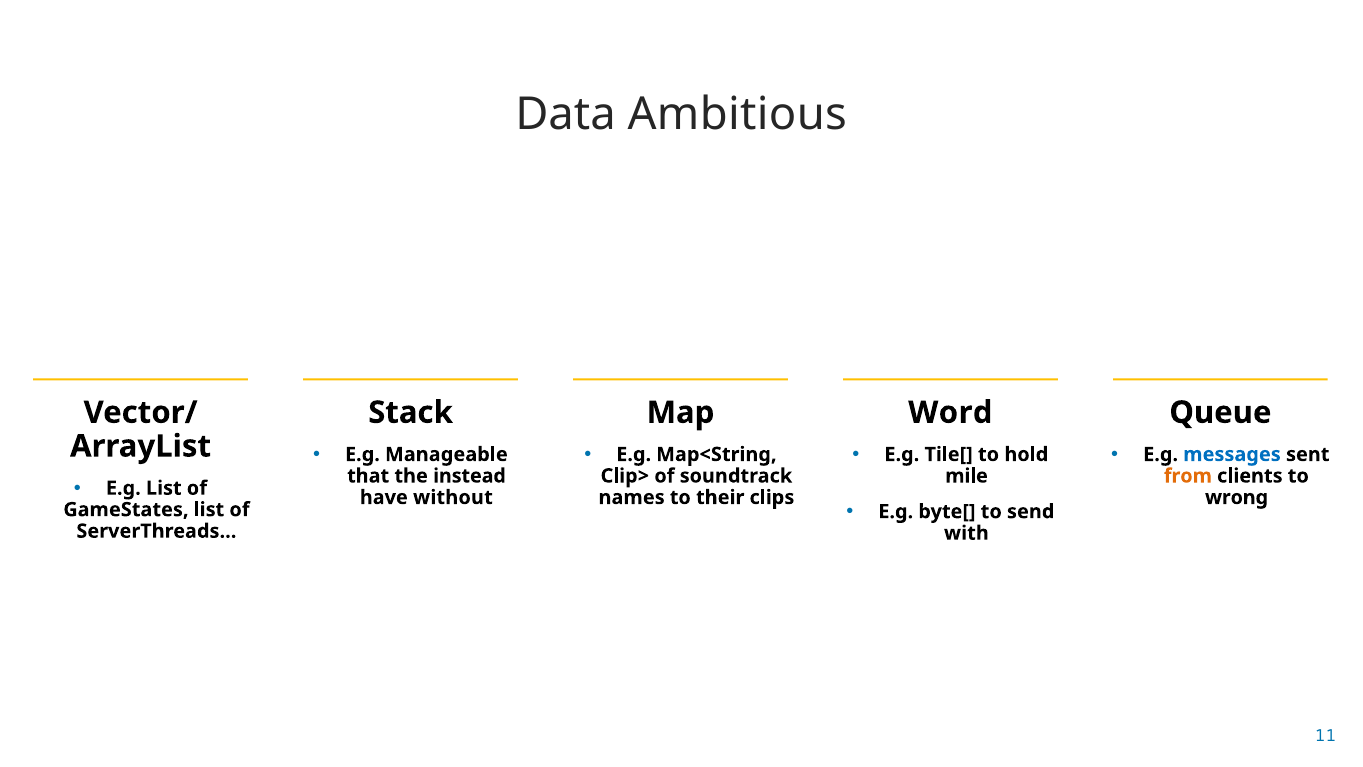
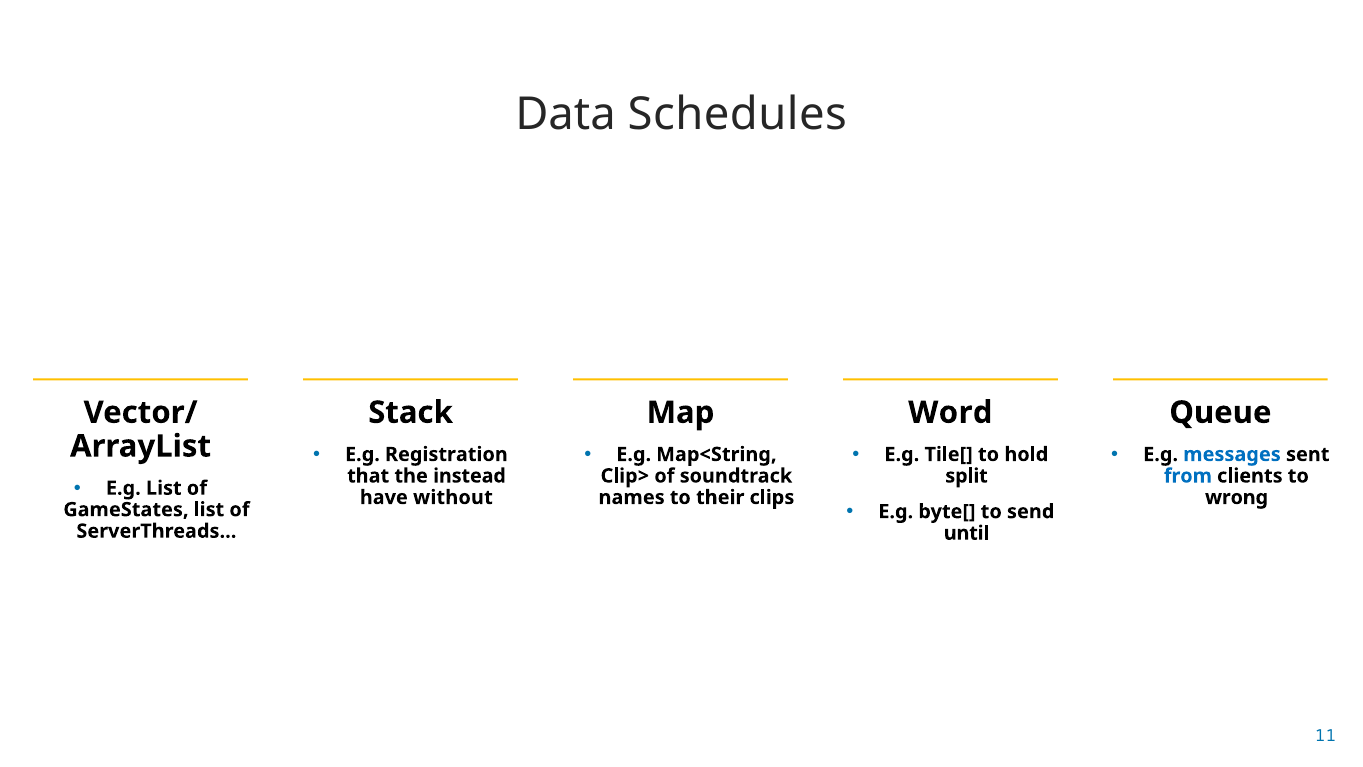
Ambitious: Ambitious -> Schedules (737, 115)
Manageable: Manageable -> Registration (446, 454)
mile: mile -> split (967, 476)
from colour: orange -> blue (1188, 476)
with: with -> until (967, 533)
